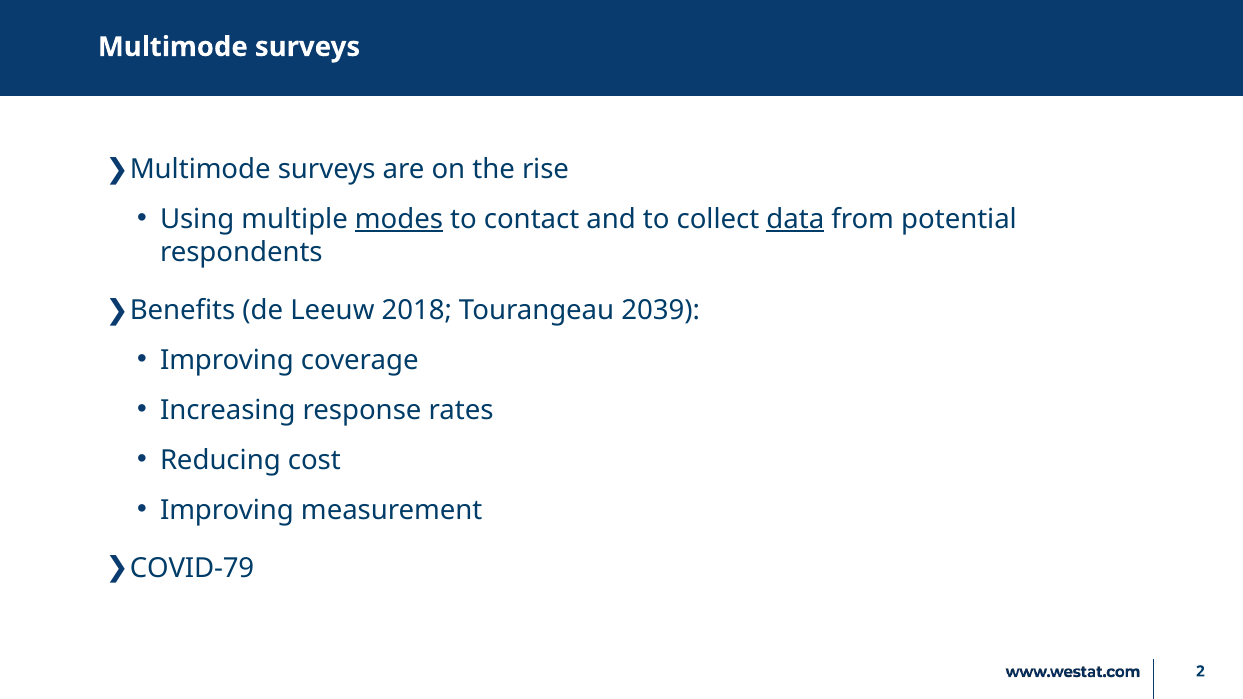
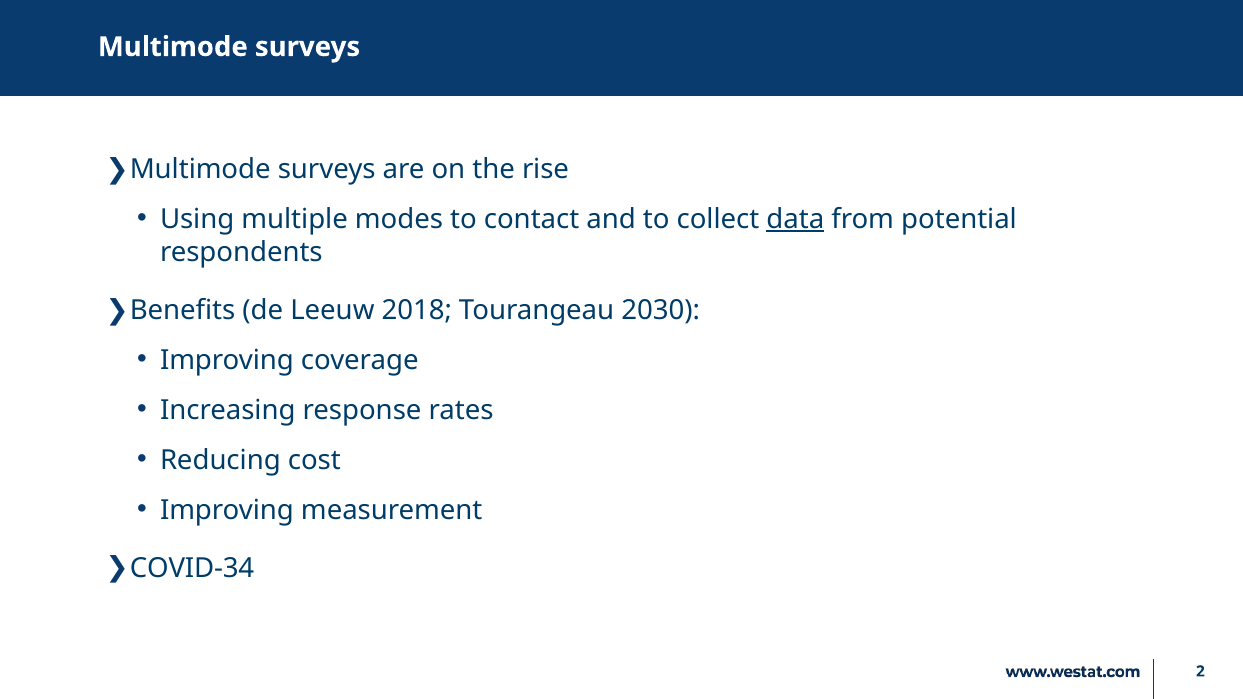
modes underline: present -> none (399, 220)
2039: 2039 -> 2030 (661, 311)
COVID-79: COVID-79 -> COVID-34 (192, 568)
